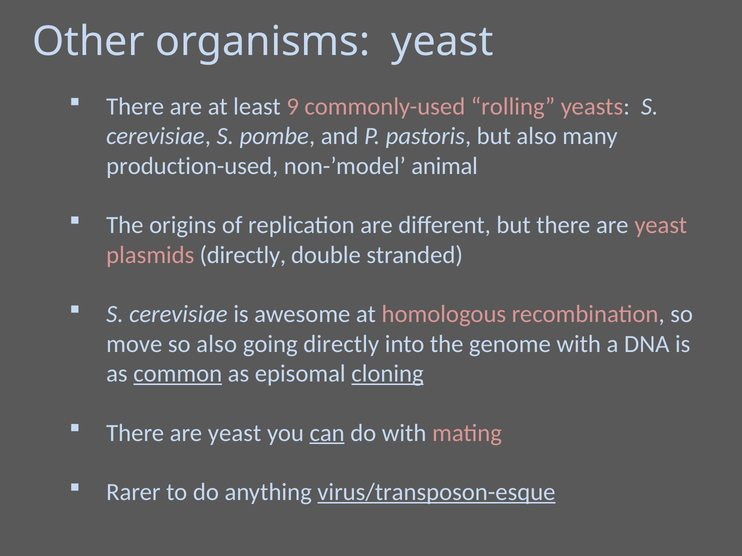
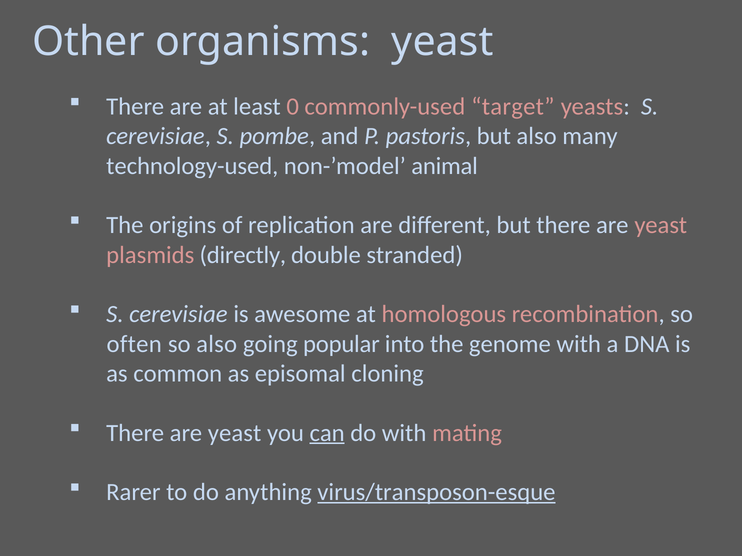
9: 9 -> 0 (293, 107)
rolling: rolling -> target (513, 107)
production-used: production-used -> technology-used (192, 166)
move: move -> often (134, 344)
going directly: directly -> popular (341, 344)
common underline: present -> none (178, 374)
cloning underline: present -> none (388, 374)
